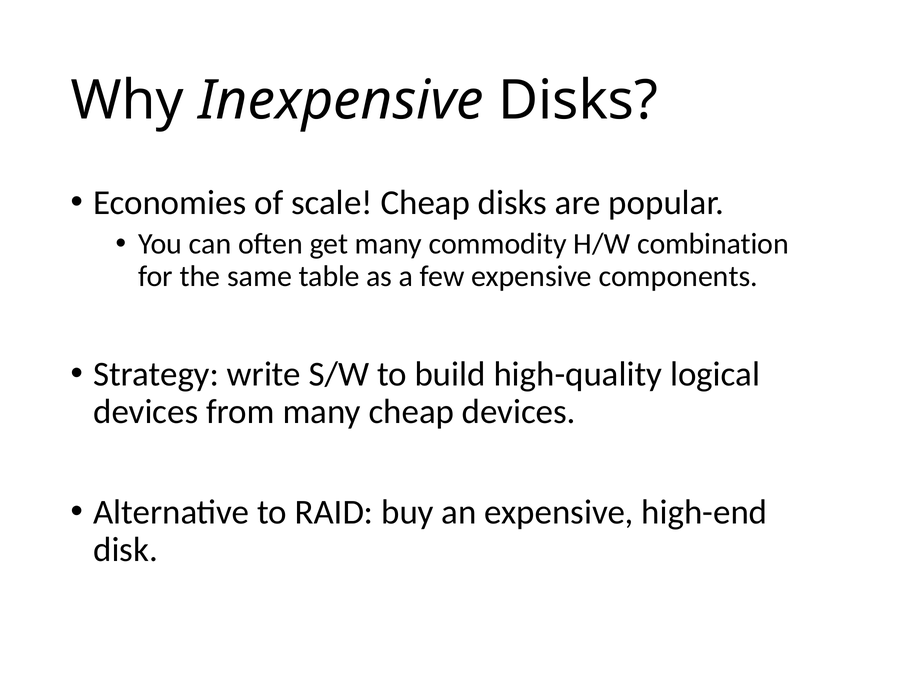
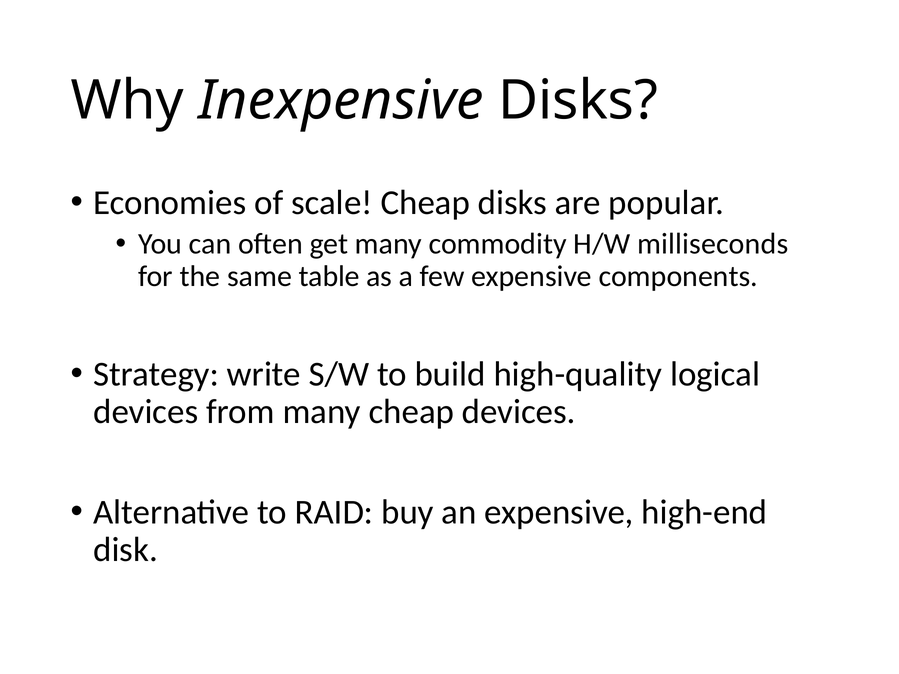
combination: combination -> milliseconds (713, 244)
